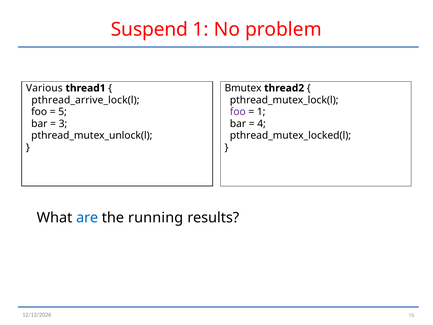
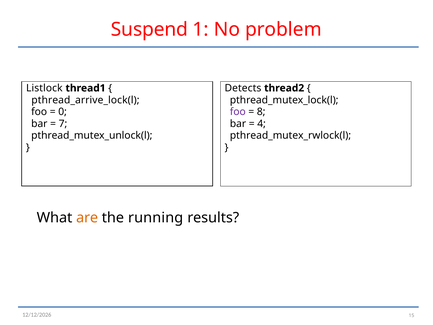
Various: Various -> Listlock (44, 88)
Bmutex: Bmutex -> Detects (243, 88)
1: 1 -> 8 (261, 112)
5: 5 -> 0 (63, 112)
3: 3 -> 7 (63, 124)
pthread_mutex_locked(l: pthread_mutex_locked(l -> pthread_mutex_rwlock(l (290, 135)
are colour: blue -> orange (87, 217)
